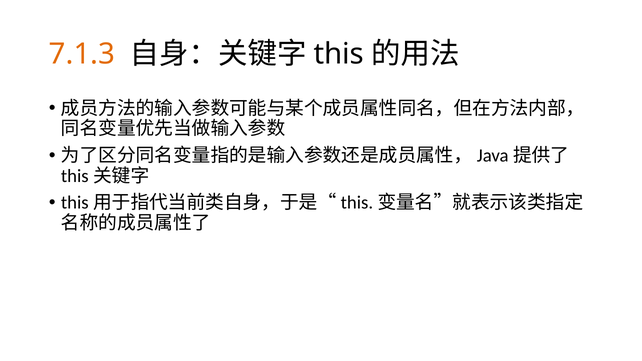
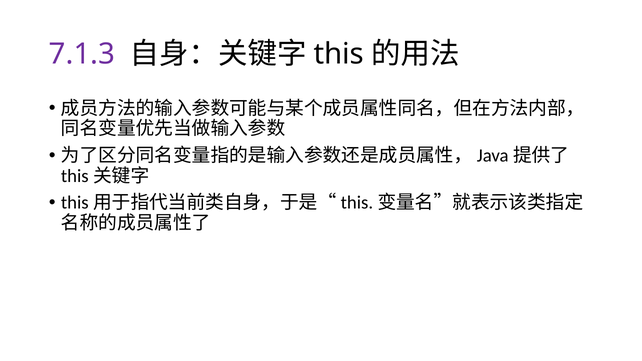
7.1.3 colour: orange -> purple (82, 54)
